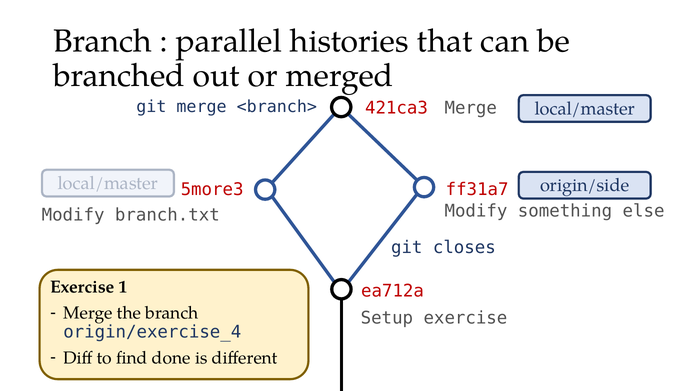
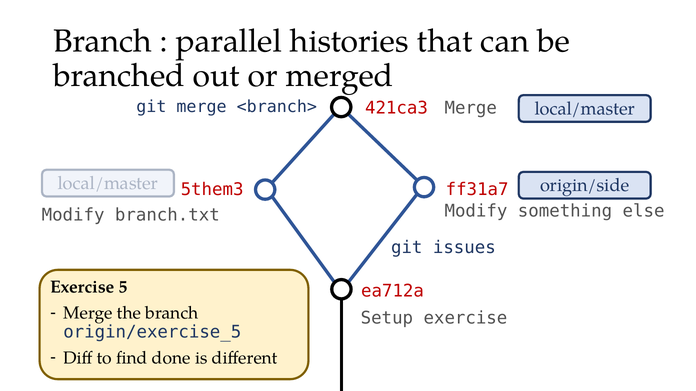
5more3: 5more3 -> 5them3 (212, 190)
closes: closes -> issues (464, 248)
1: 1 -> 5 (123, 287)
origin/exercise_4: origin/exercise_4 -> origin/exercise_5 (152, 332)
